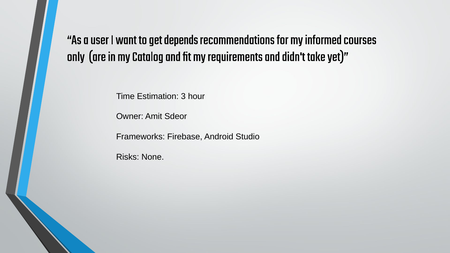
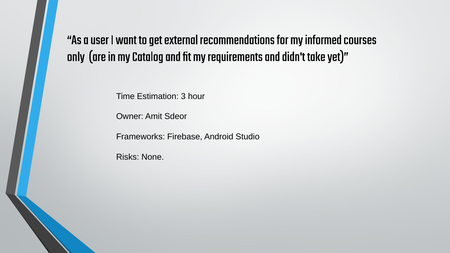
depends: depends -> external (181, 40)
